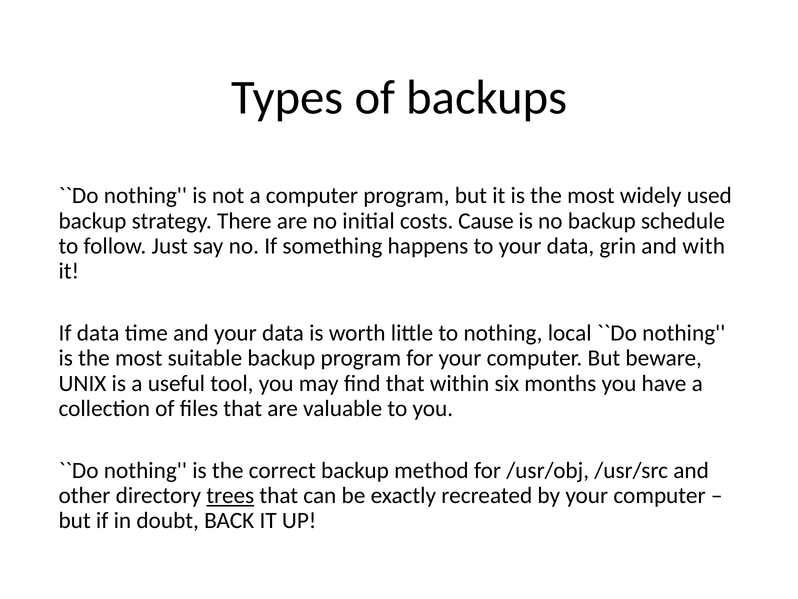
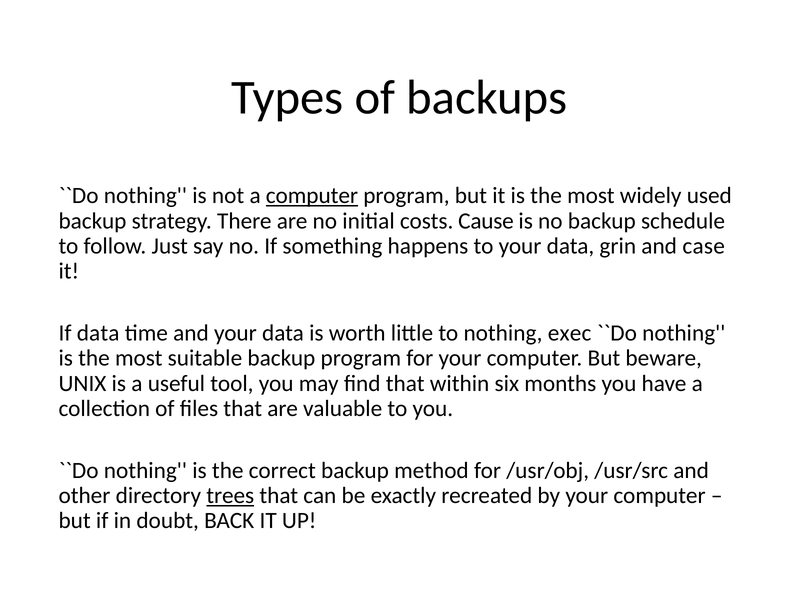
computer underline: none -> present (312, 196)
with: with -> case (704, 246)
local: local -> exec (570, 333)
